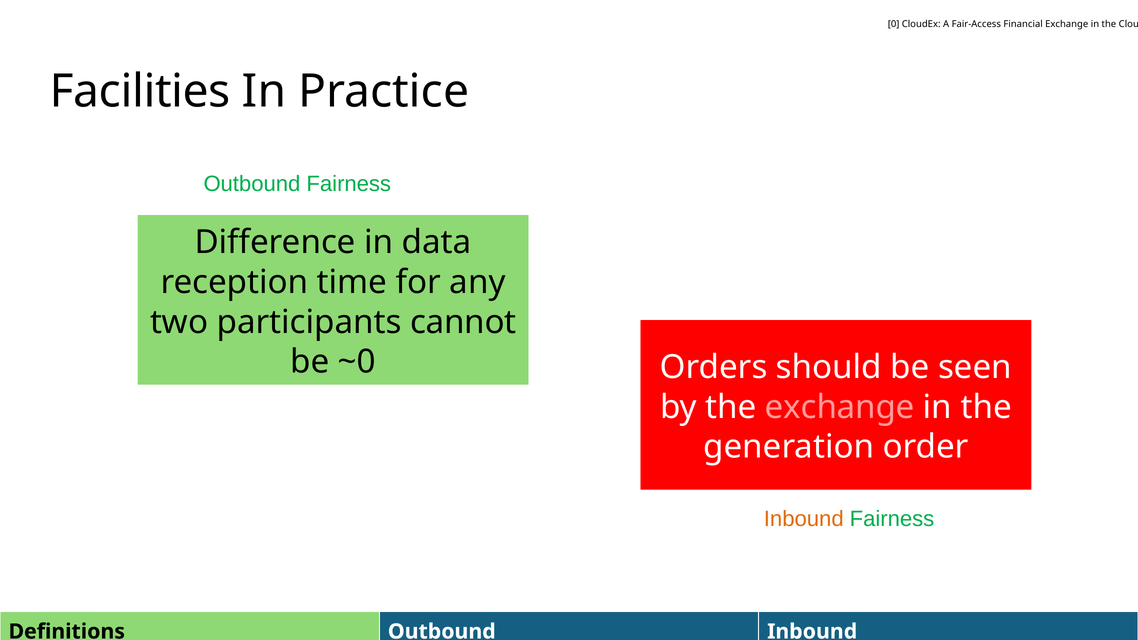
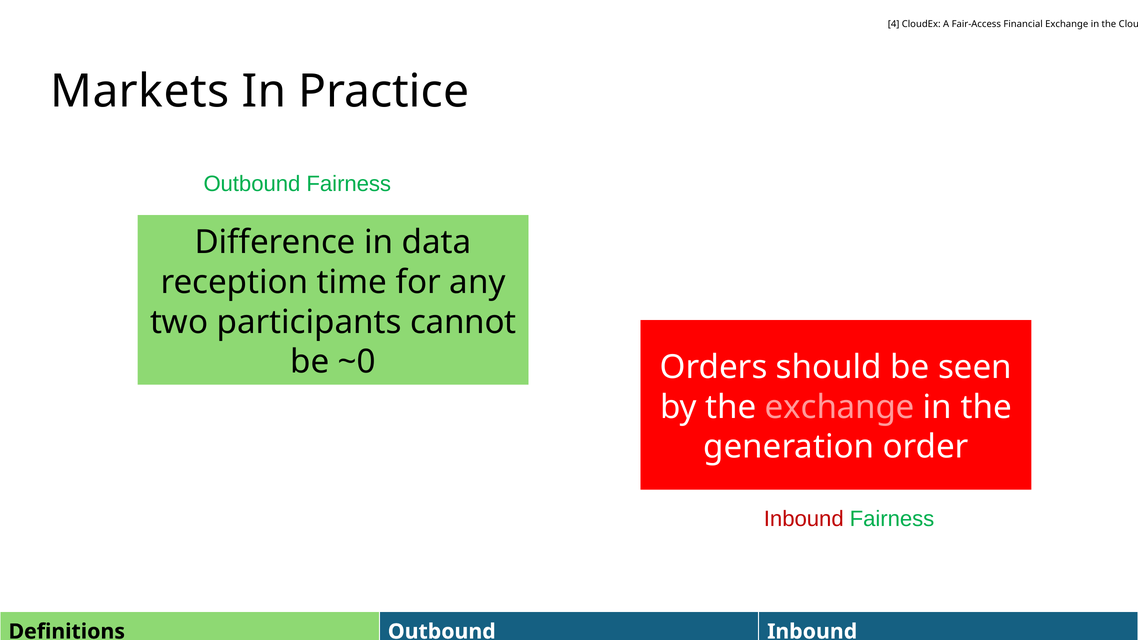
0: 0 -> 4 (894, 24)
Facilities: Facilities -> Markets (140, 91)
Inbound colour: orange -> red (804, 519)
